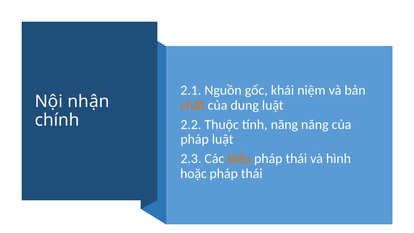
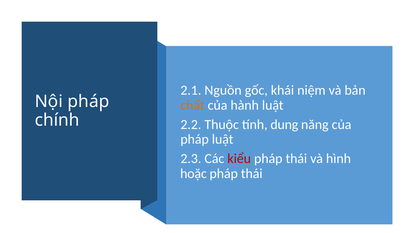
Nội nhận: nhận -> pháp (88, 101)
dung: dung -> hành (245, 105)
tính năng: năng -> dung (284, 124)
kiểu colour: orange -> red (239, 159)
